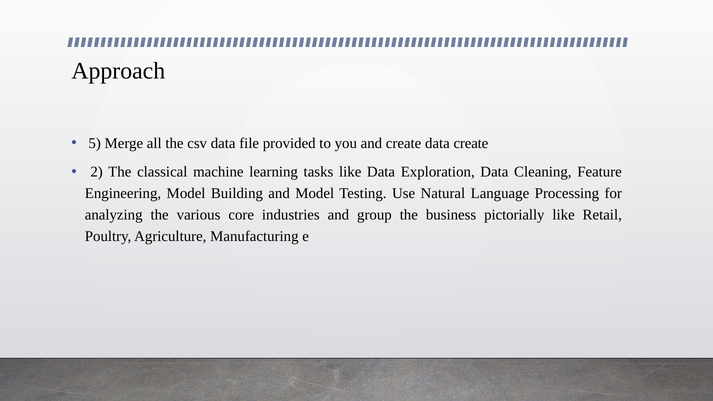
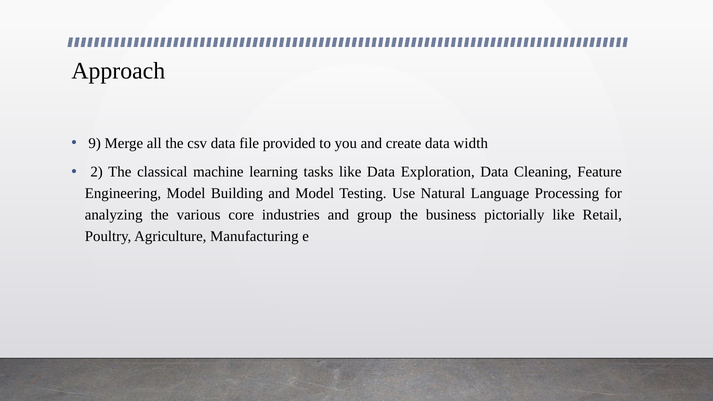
5: 5 -> 9 (95, 143)
data create: create -> width (471, 143)
